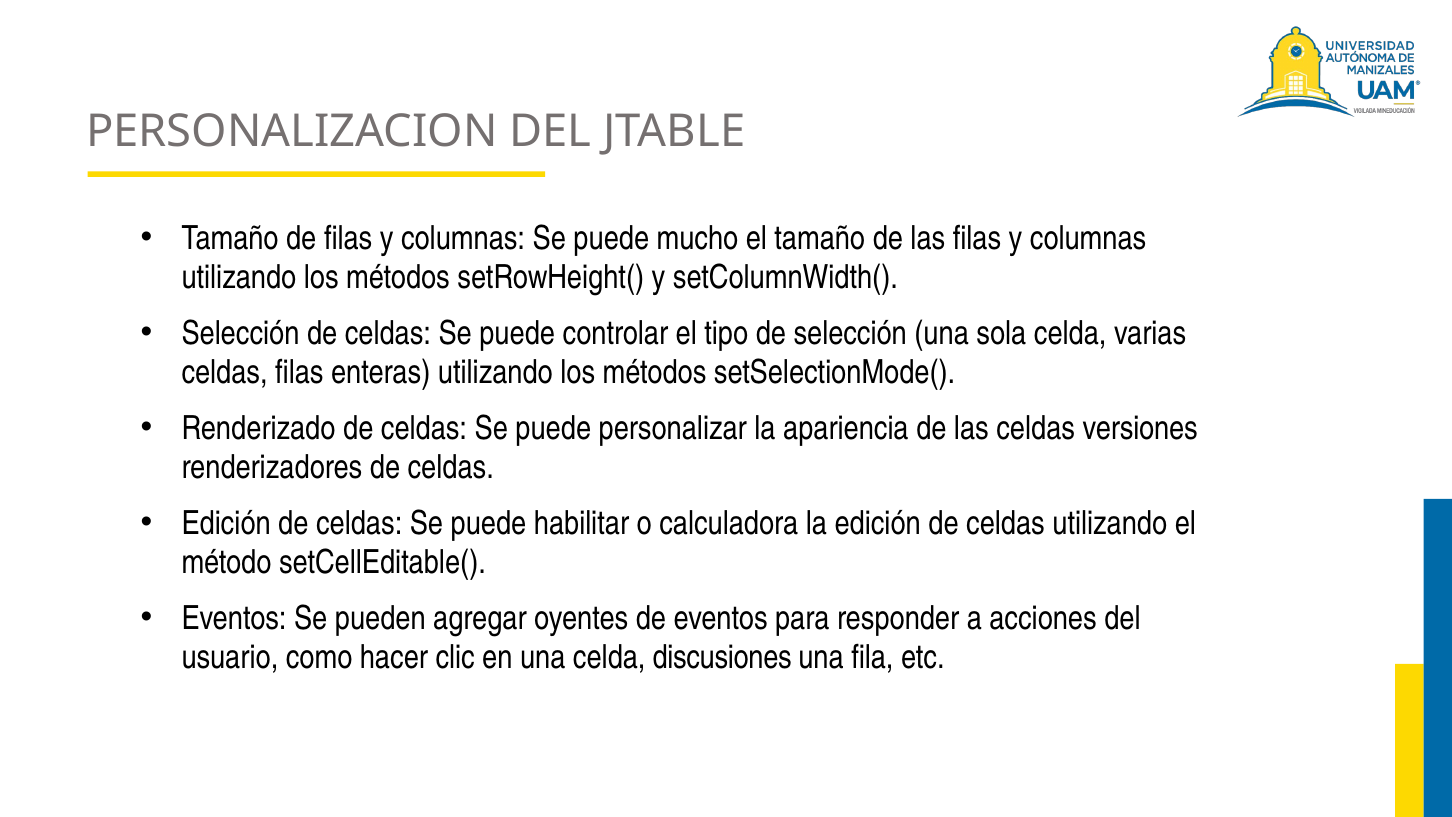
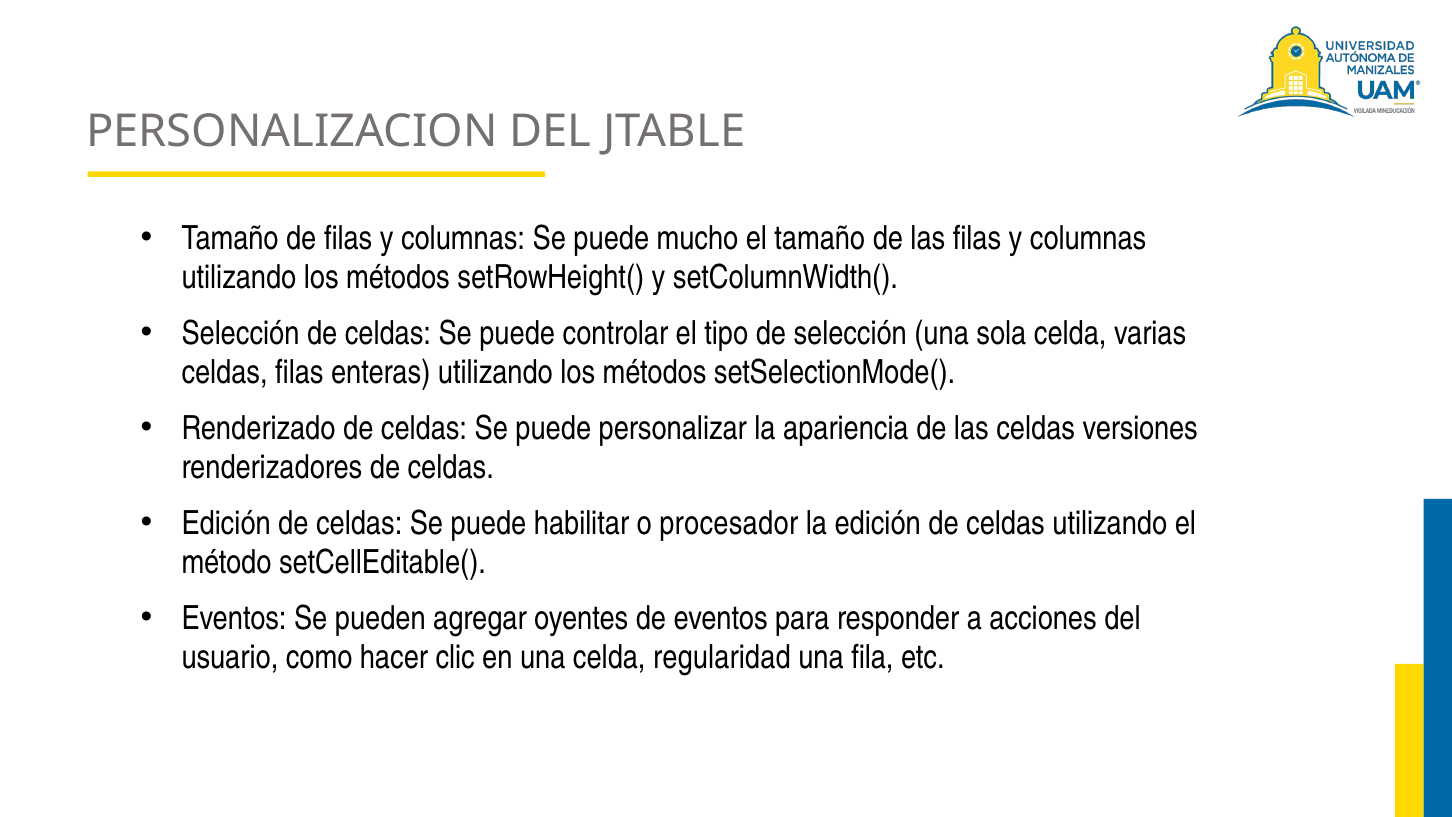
calculadora: calculadora -> procesador (729, 523)
discusiones: discusiones -> regularidad (722, 658)
